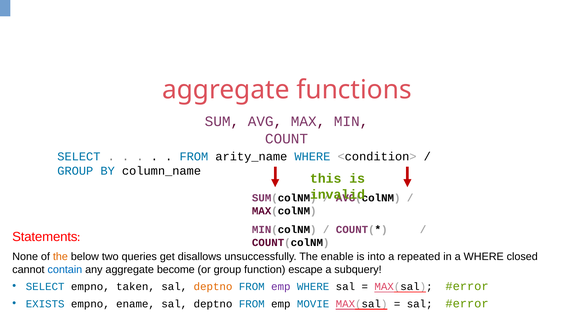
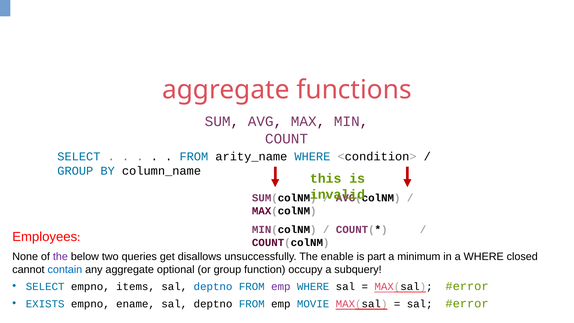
Statements: Statements -> Employees (45, 237)
the colour: orange -> purple (60, 257)
into: into -> part (376, 257)
repeated: repeated -> minimum (419, 257)
become: become -> optional (176, 270)
escape: escape -> occupy (305, 270)
taken: taken -> items (136, 287)
deptno colour: orange -> blue (213, 287)
